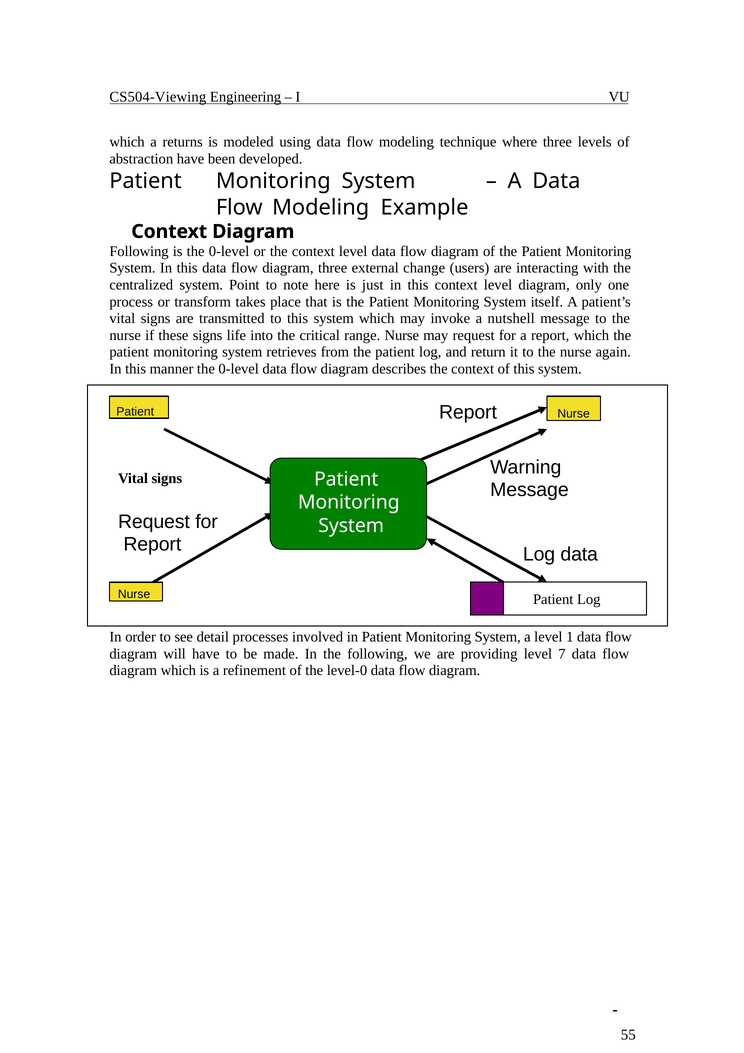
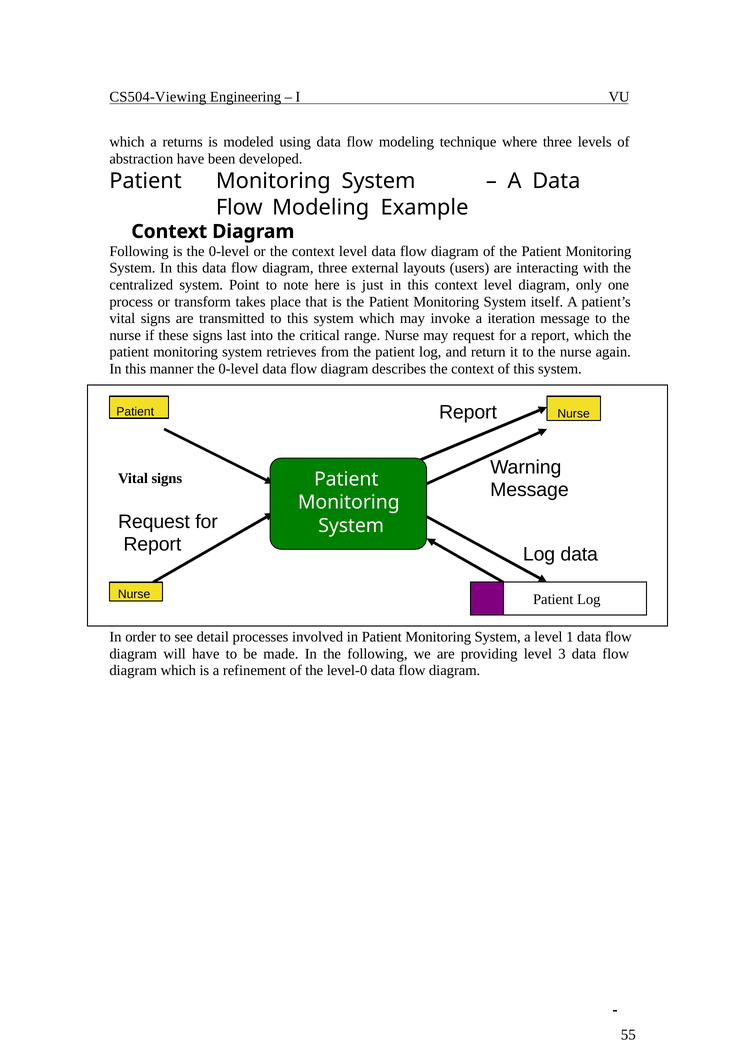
change: change -> layouts (424, 268)
nutshell: nutshell -> iteration (511, 318)
life: life -> last (236, 335)
7: 7 -> 3 (562, 654)
